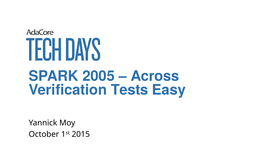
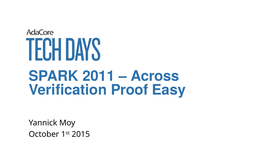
2005: 2005 -> 2011 (99, 76)
Tests: Tests -> Proof (129, 90)
